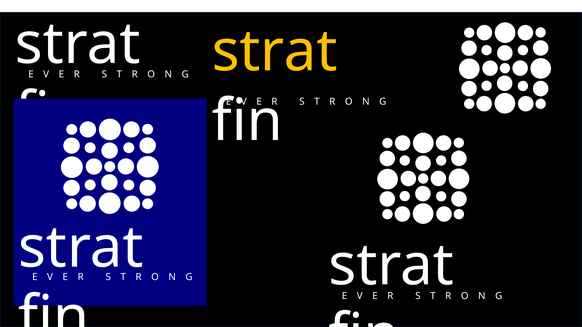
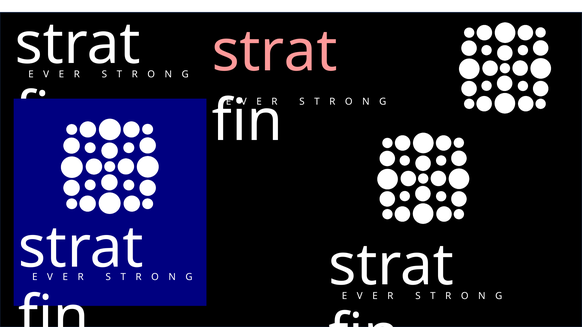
strat colour: yellow -> pink (275, 51)
